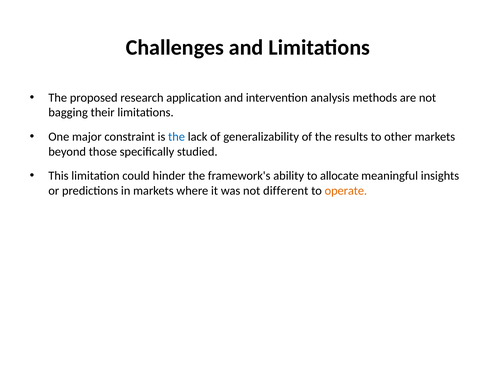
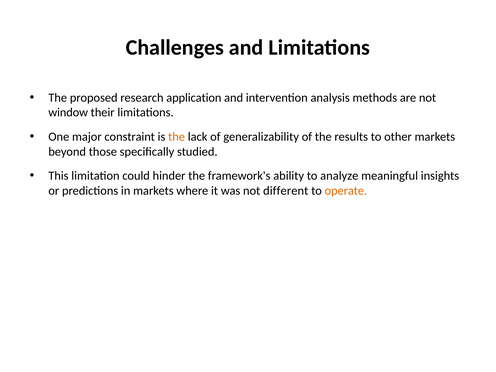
bagging: bagging -> window (68, 112)
the colour: blue -> orange (177, 137)
allocate: allocate -> analyze (339, 176)
